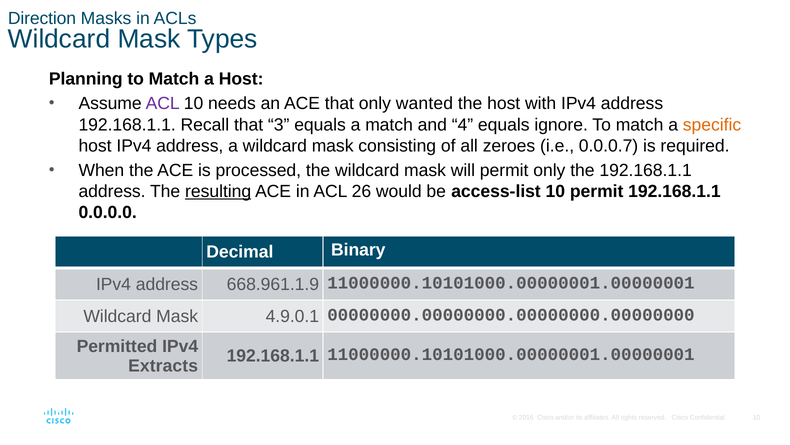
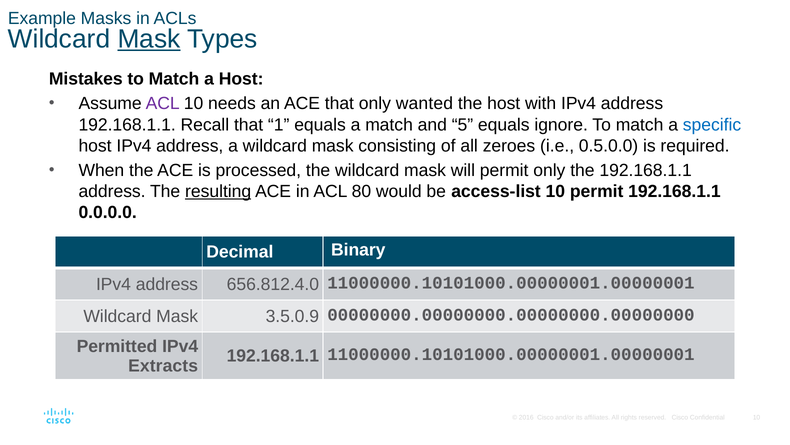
Direction: Direction -> Example (42, 18)
Mask underline: none -> present (149, 39)
Planning: Planning -> Mistakes (86, 79)
3: 3 -> 1 (279, 125)
4: 4 -> 5 (462, 125)
specific colour: orange -> blue (712, 125)
0.0.0.7: 0.0.0.7 -> 0.5.0.0 (609, 146)
26: 26 -> 80 (361, 191)
668.961.1.9: 668.961.1.9 -> 656.812.4.0 (273, 284)
4.9.0.1: 4.9.0.1 -> 3.5.0.9 (292, 316)
